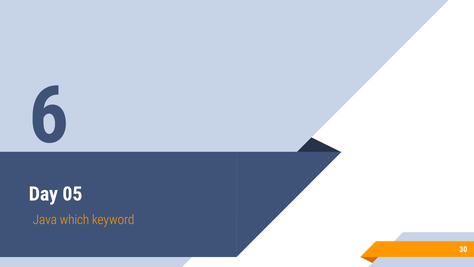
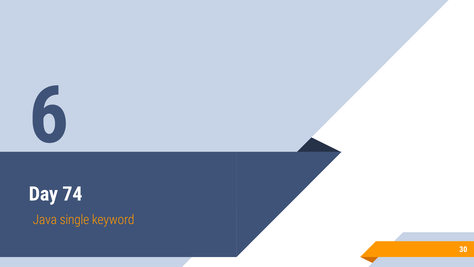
05: 05 -> 74 (72, 194)
which: which -> single (74, 220)
